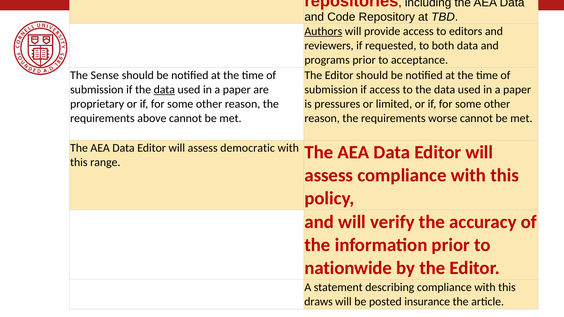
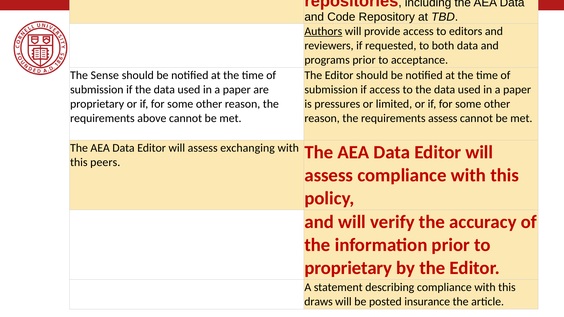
data underline: present -> none (164, 90)
requirements worse: worse -> assess (443, 118)
democratic: democratic -> exchanging (248, 148)
range: range -> peers (105, 162)
nationwide: nationwide -> proprietary (348, 268)
